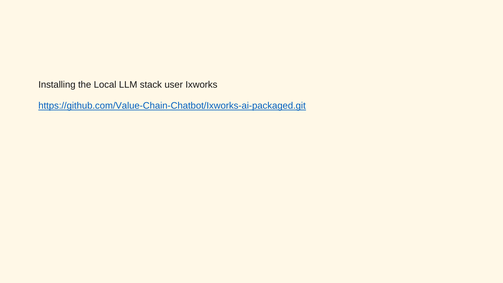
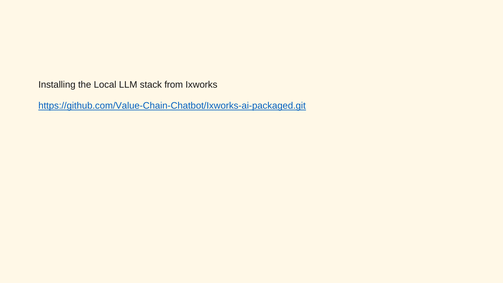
user: user -> from (174, 85)
